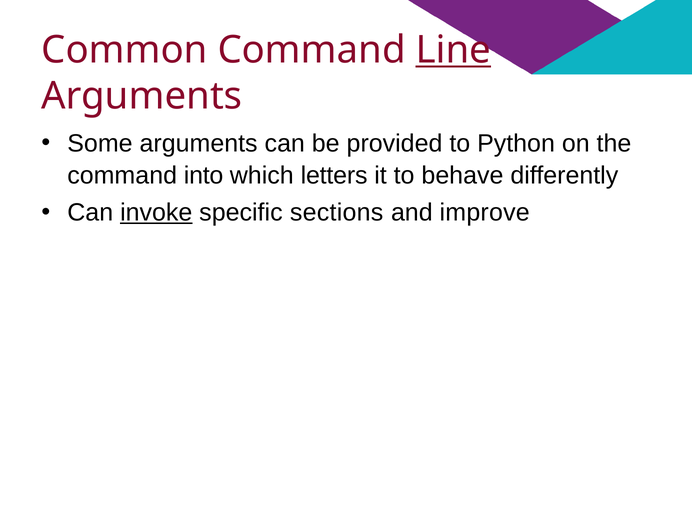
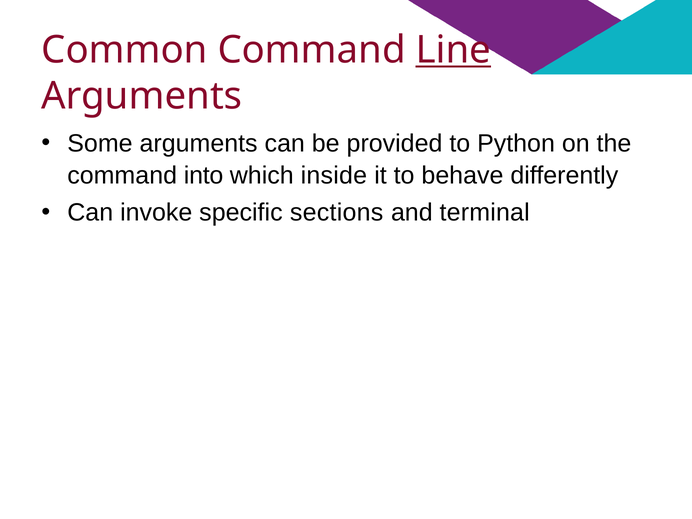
letters: letters -> inside (334, 176)
invoke underline: present -> none (156, 213)
improve: improve -> terminal (485, 213)
